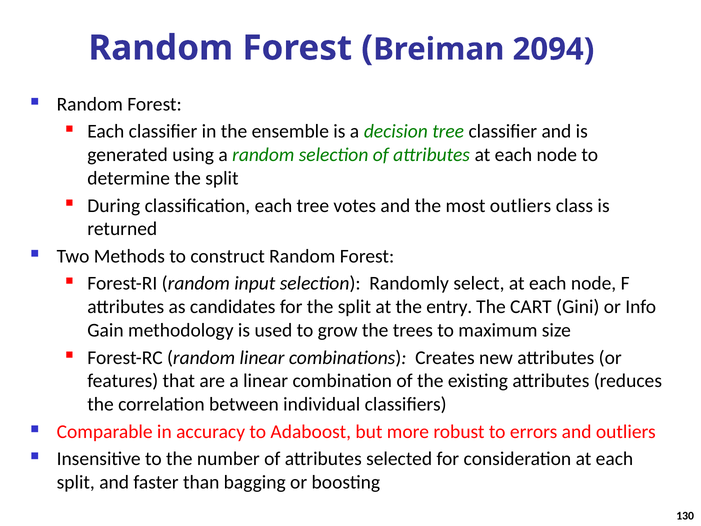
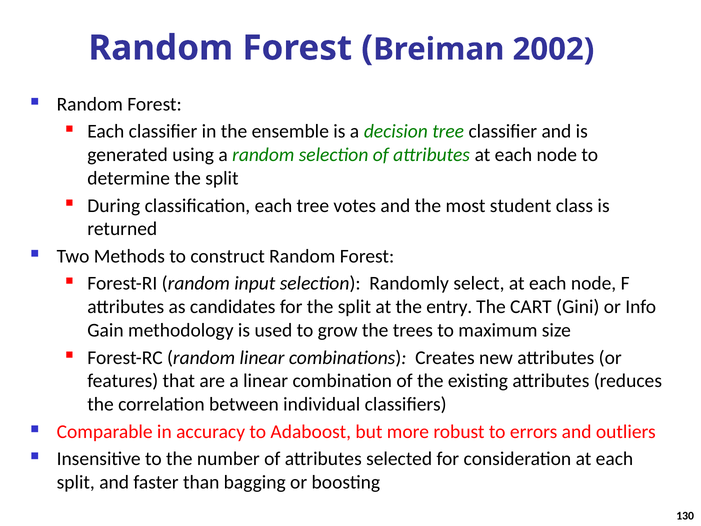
2094: 2094 -> 2002 (553, 49)
most outliers: outliers -> student (521, 205)
